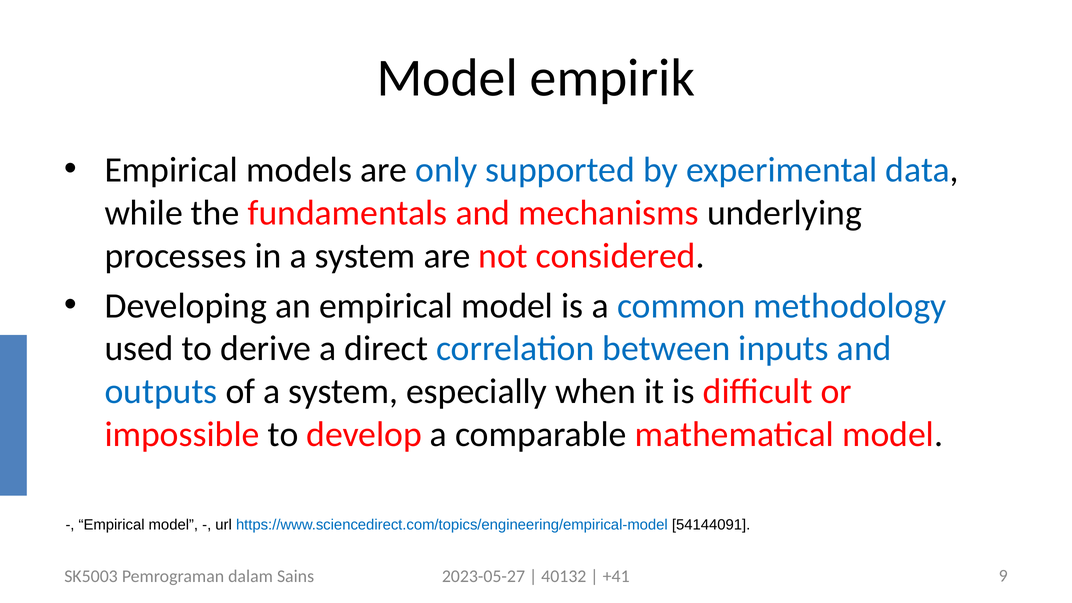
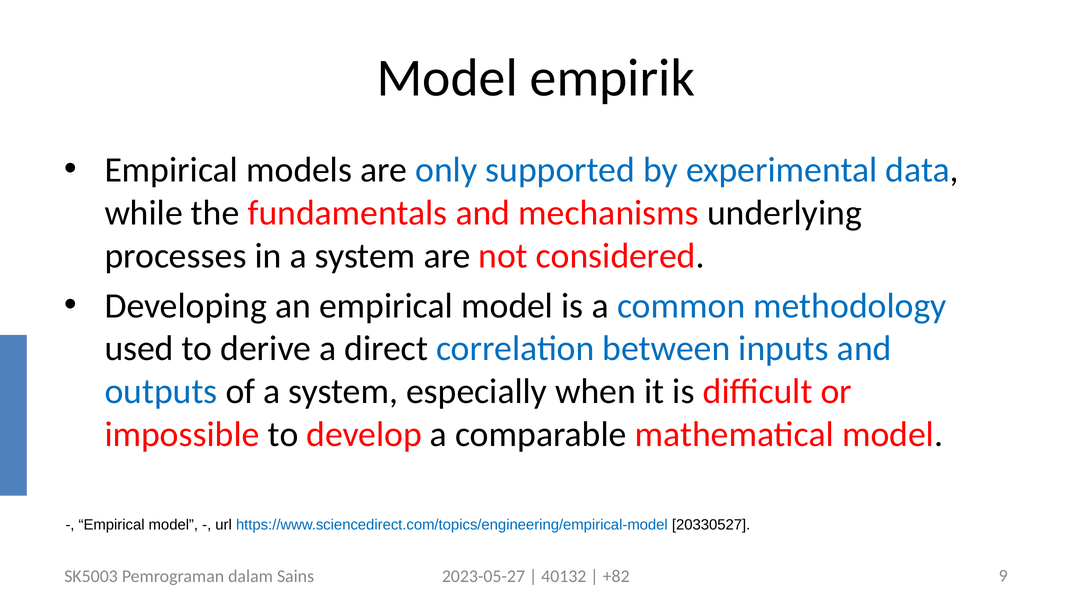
54144091: 54144091 -> 20330527 (711, 525)
+41: +41 -> +82 (616, 576)
